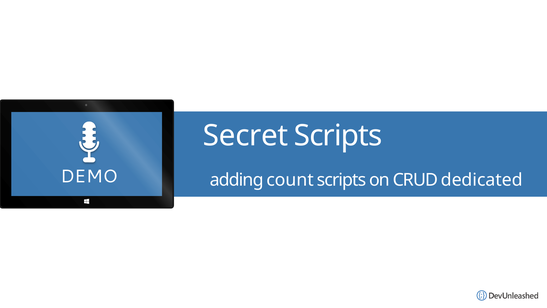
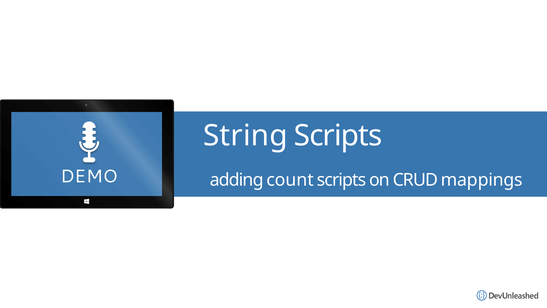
Secret: Secret -> String (245, 135)
dedicated: dedicated -> mappings (482, 180)
